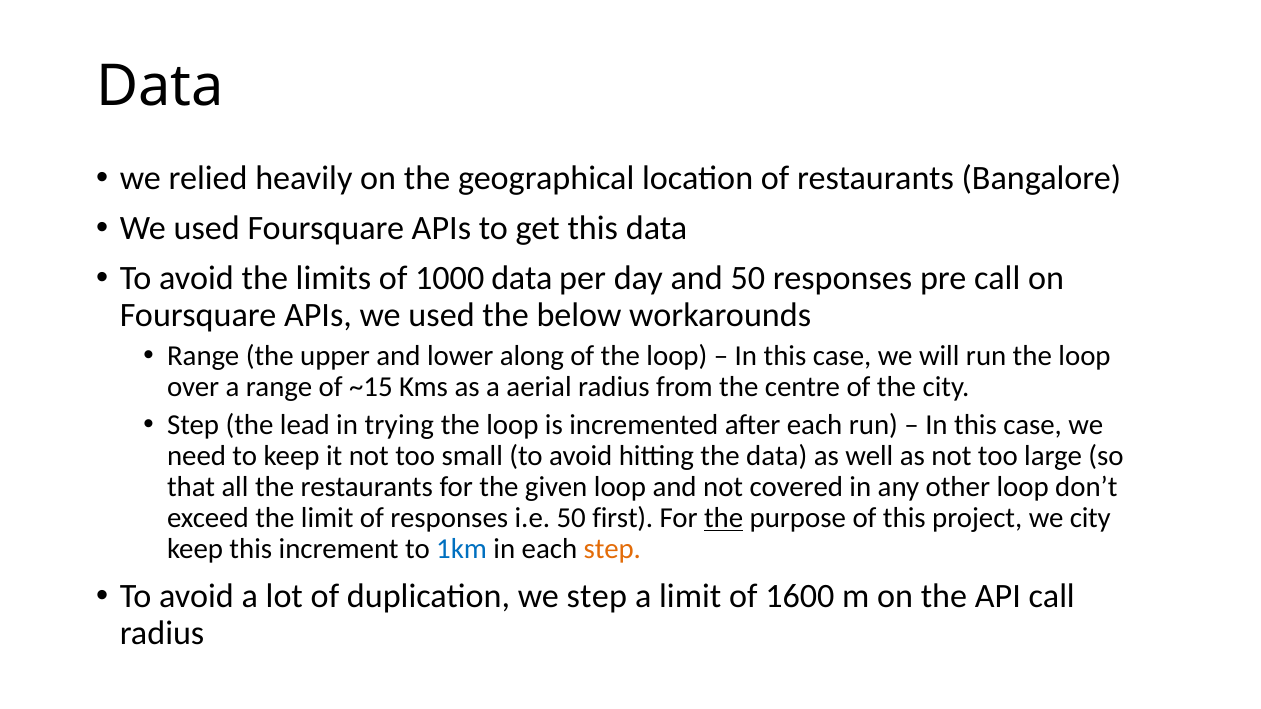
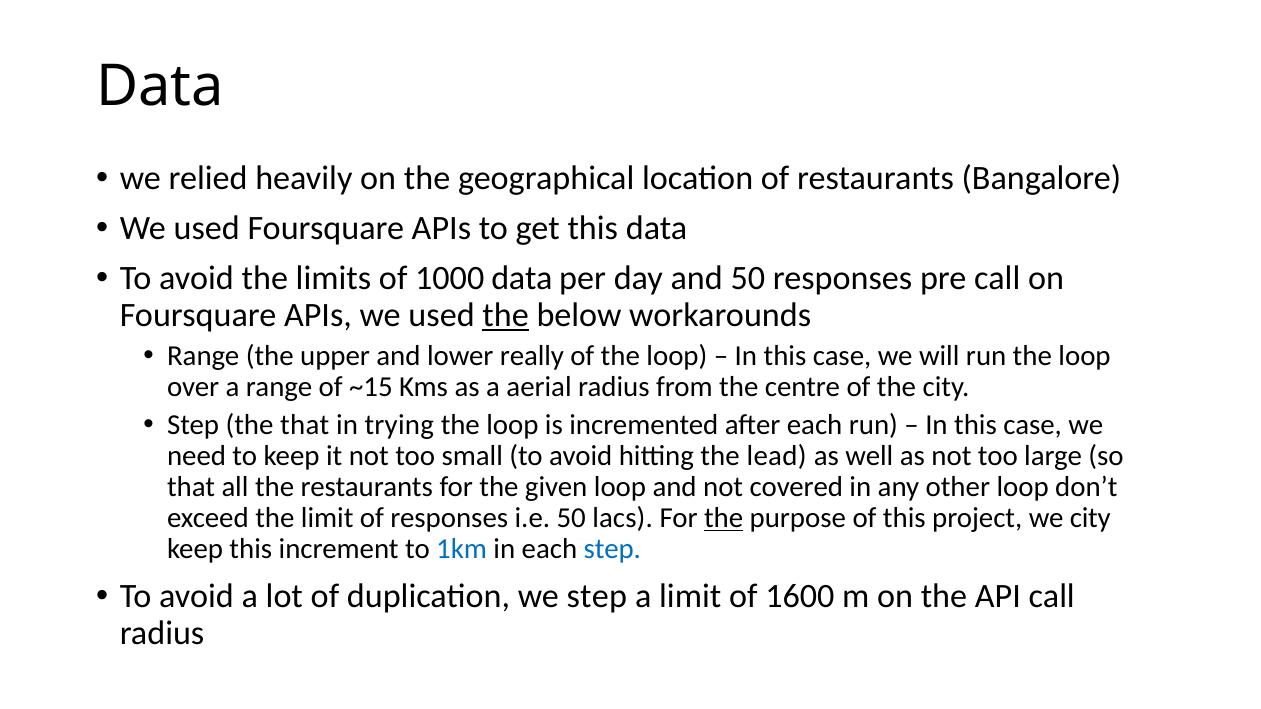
the underline: none -> present (506, 315)
along: along -> really (532, 356)
the lead: lead -> that (305, 425)
the data: data -> lead (777, 456)
first: first -> lacs (623, 518)
step colour: orange -> blue (612, 550)
